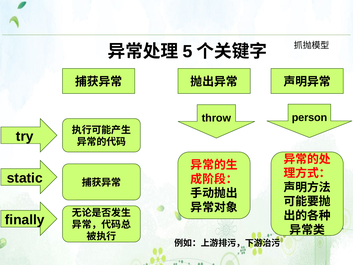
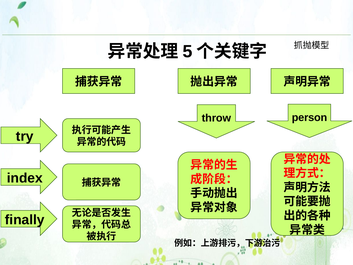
static: static -> index (25, 178)
